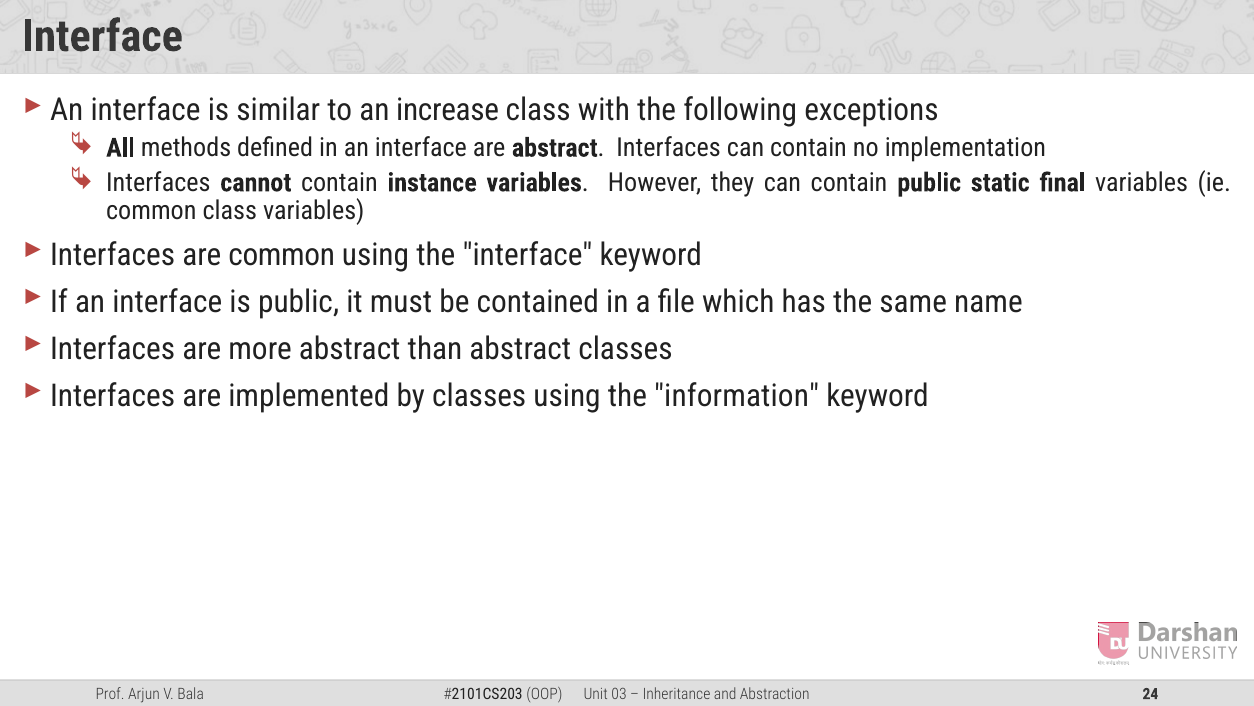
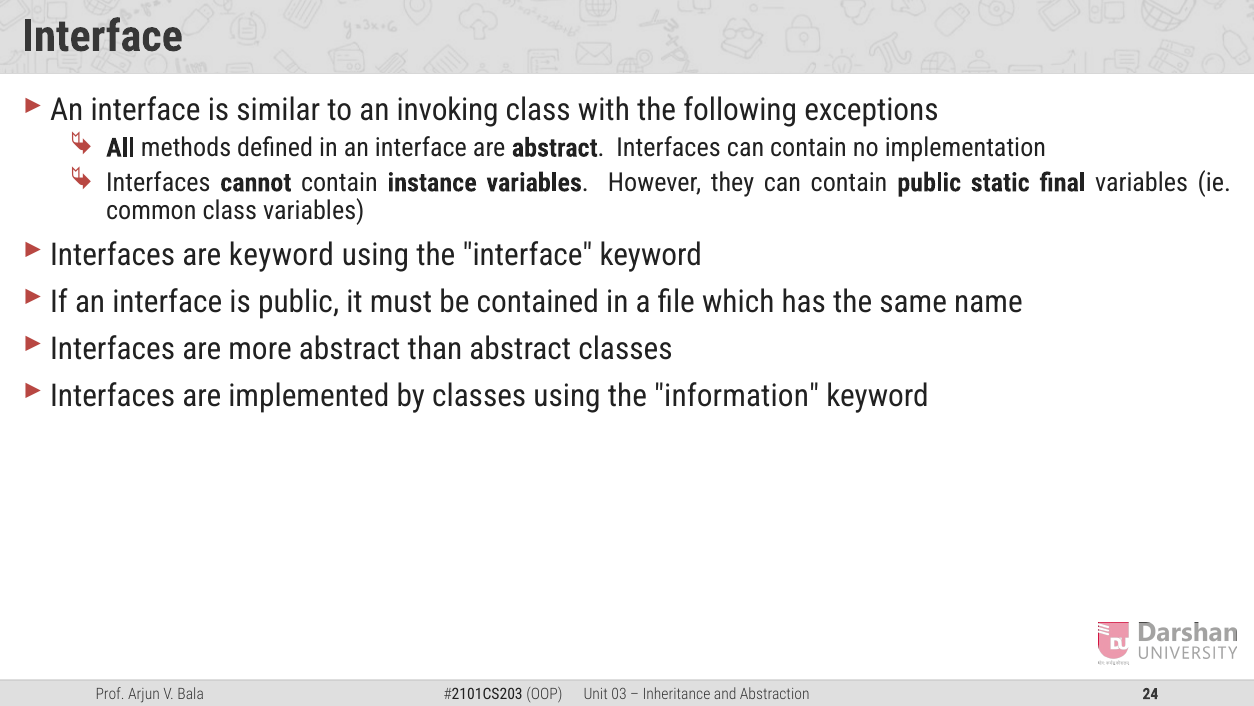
increase: increase -> invoking (448, 110)
are common: common -> keyword (281, 255)
